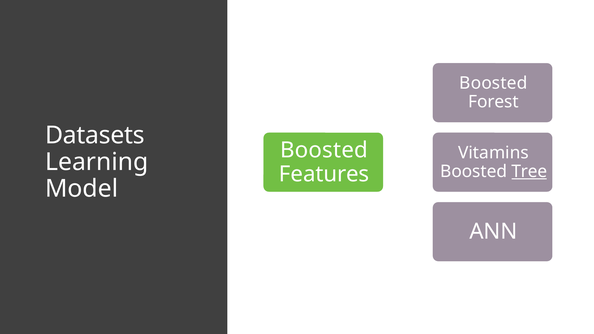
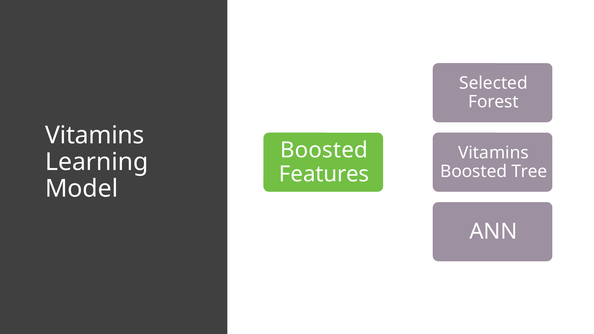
Boosted: Boosted -> Selected (493, 83)
Datasets: Datasets -> Vitamins (95, 135)
Tree underline: present -> none (529, 171)
